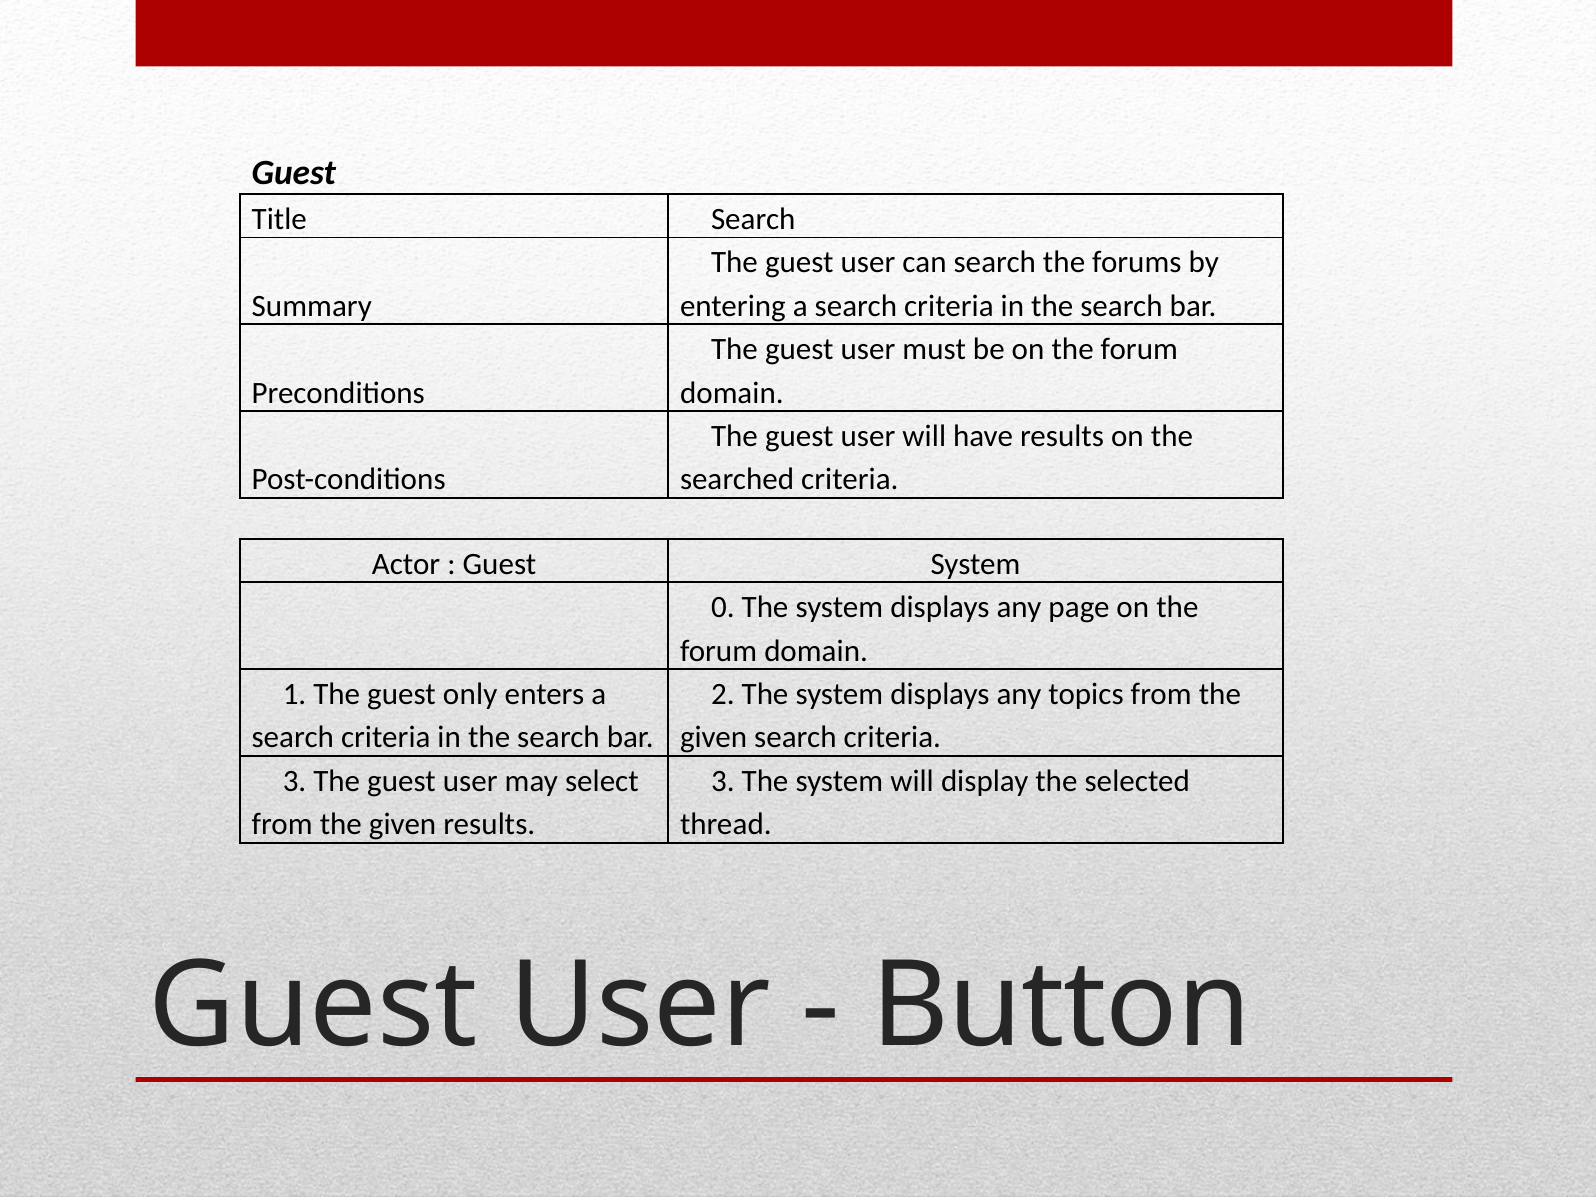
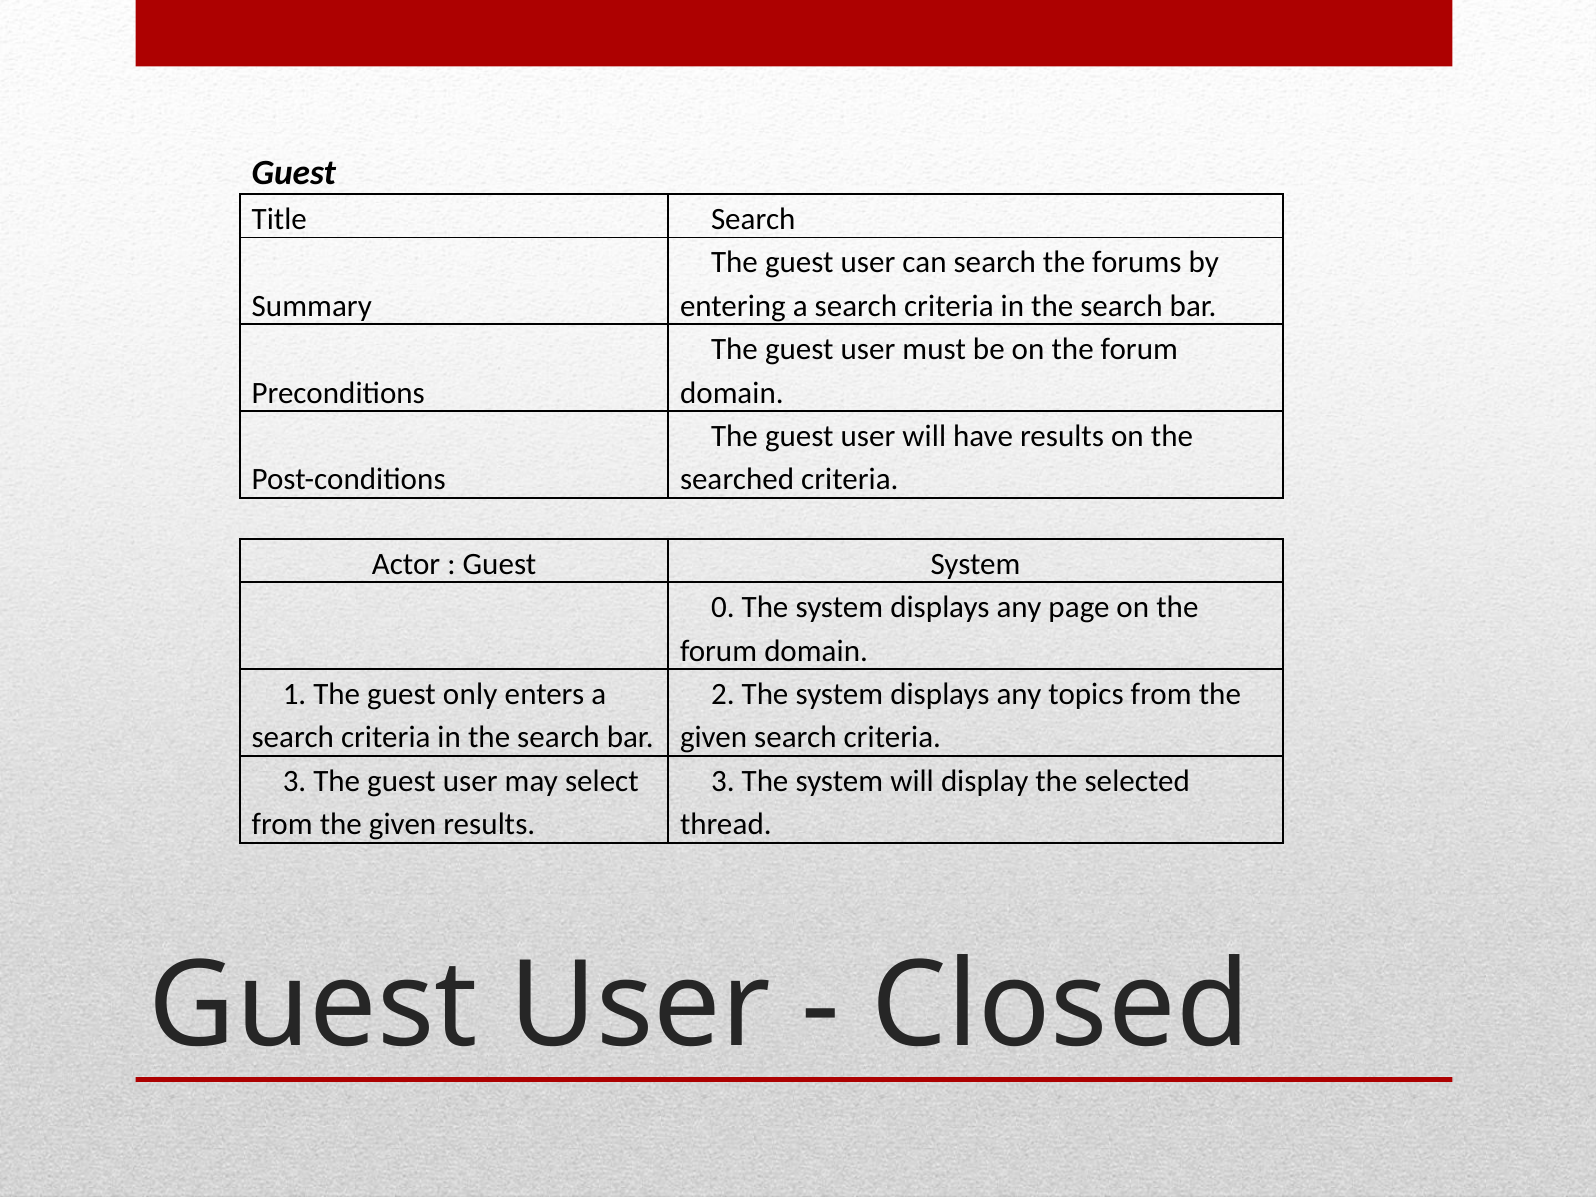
Button: Button -> Closed (1061, 1006)
